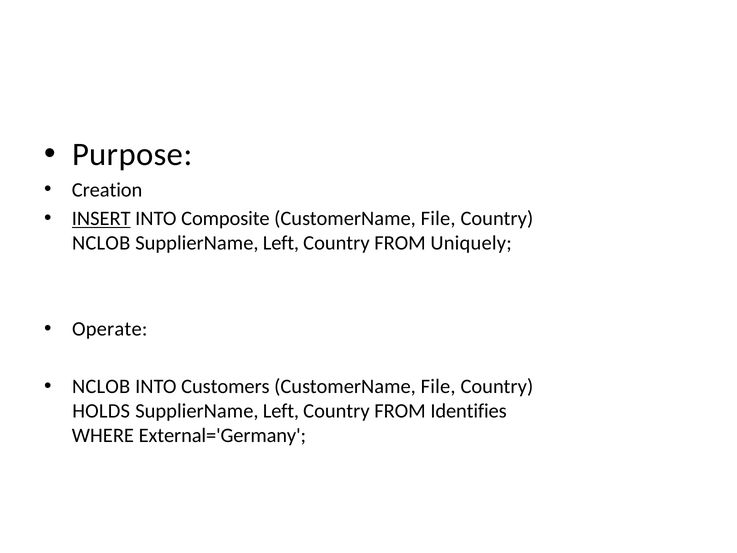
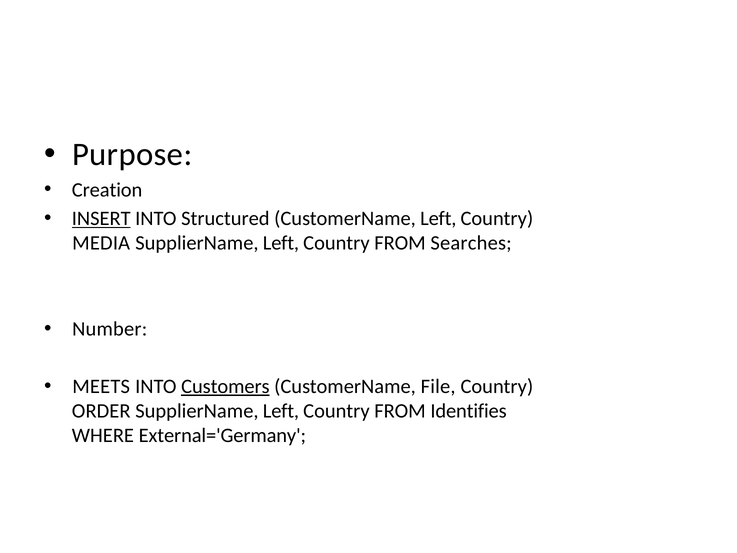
Composite: Composite -> Structured (225, 218)
File: File -> Left (438, 218)
NCLOB: NCLOB -> MEDIA (101, 243)
Uniquely: Uniquely -> Searches (471, 243)
Operate: Operate -> Number (110, 329)
NCLOB: NCLOB -> MEETS (101, 386)
Customers underline: none -> present (225, 386)
HOLDS: HOLDS -> ORDER (101, 411)
